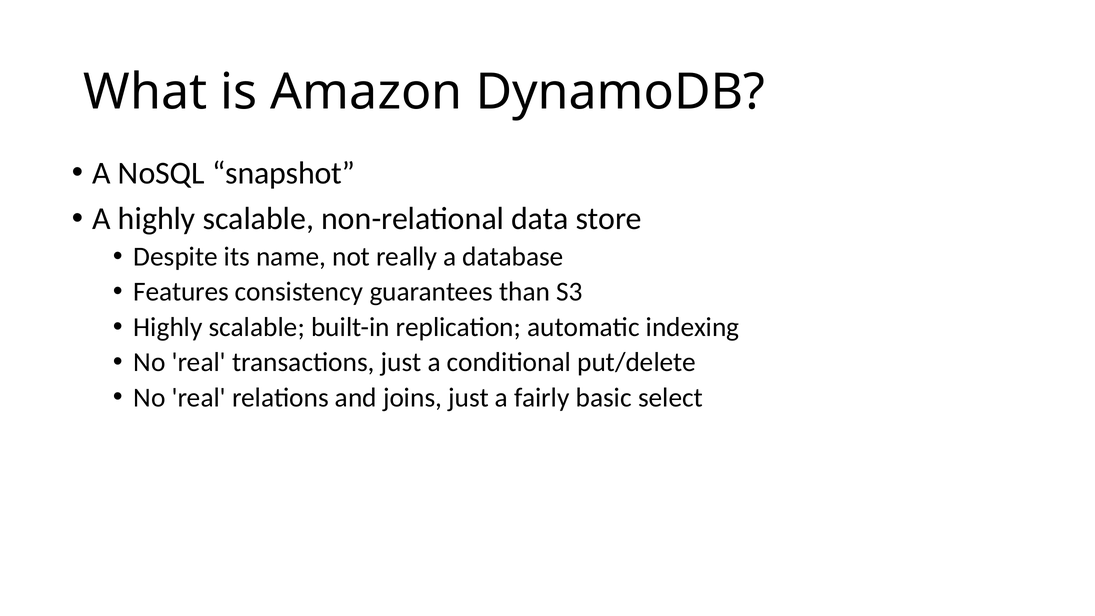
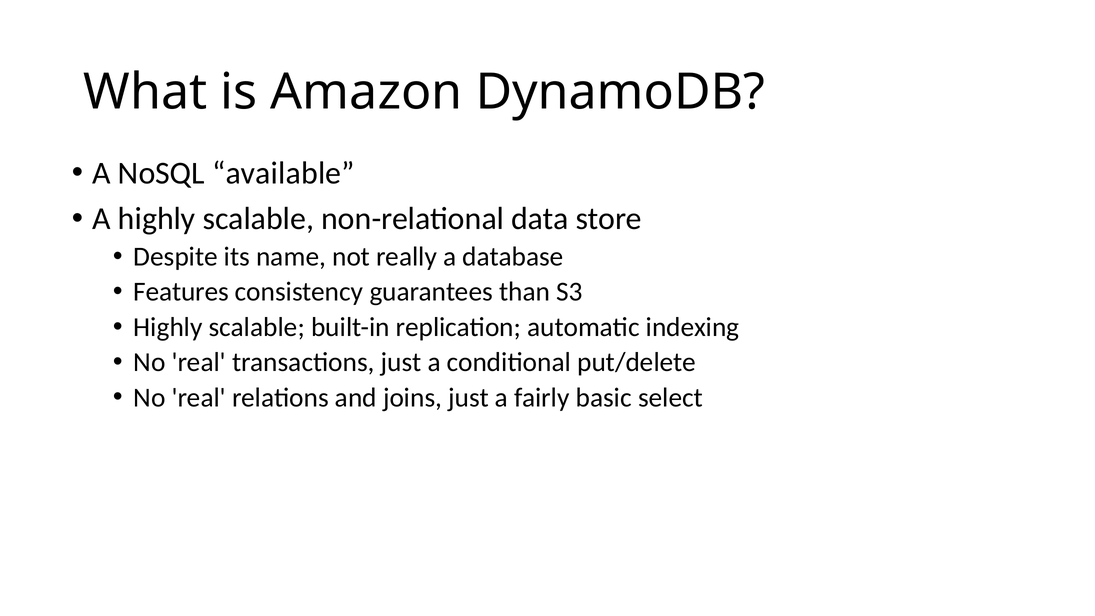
snapshot: snapshot -> available (283, 173)
